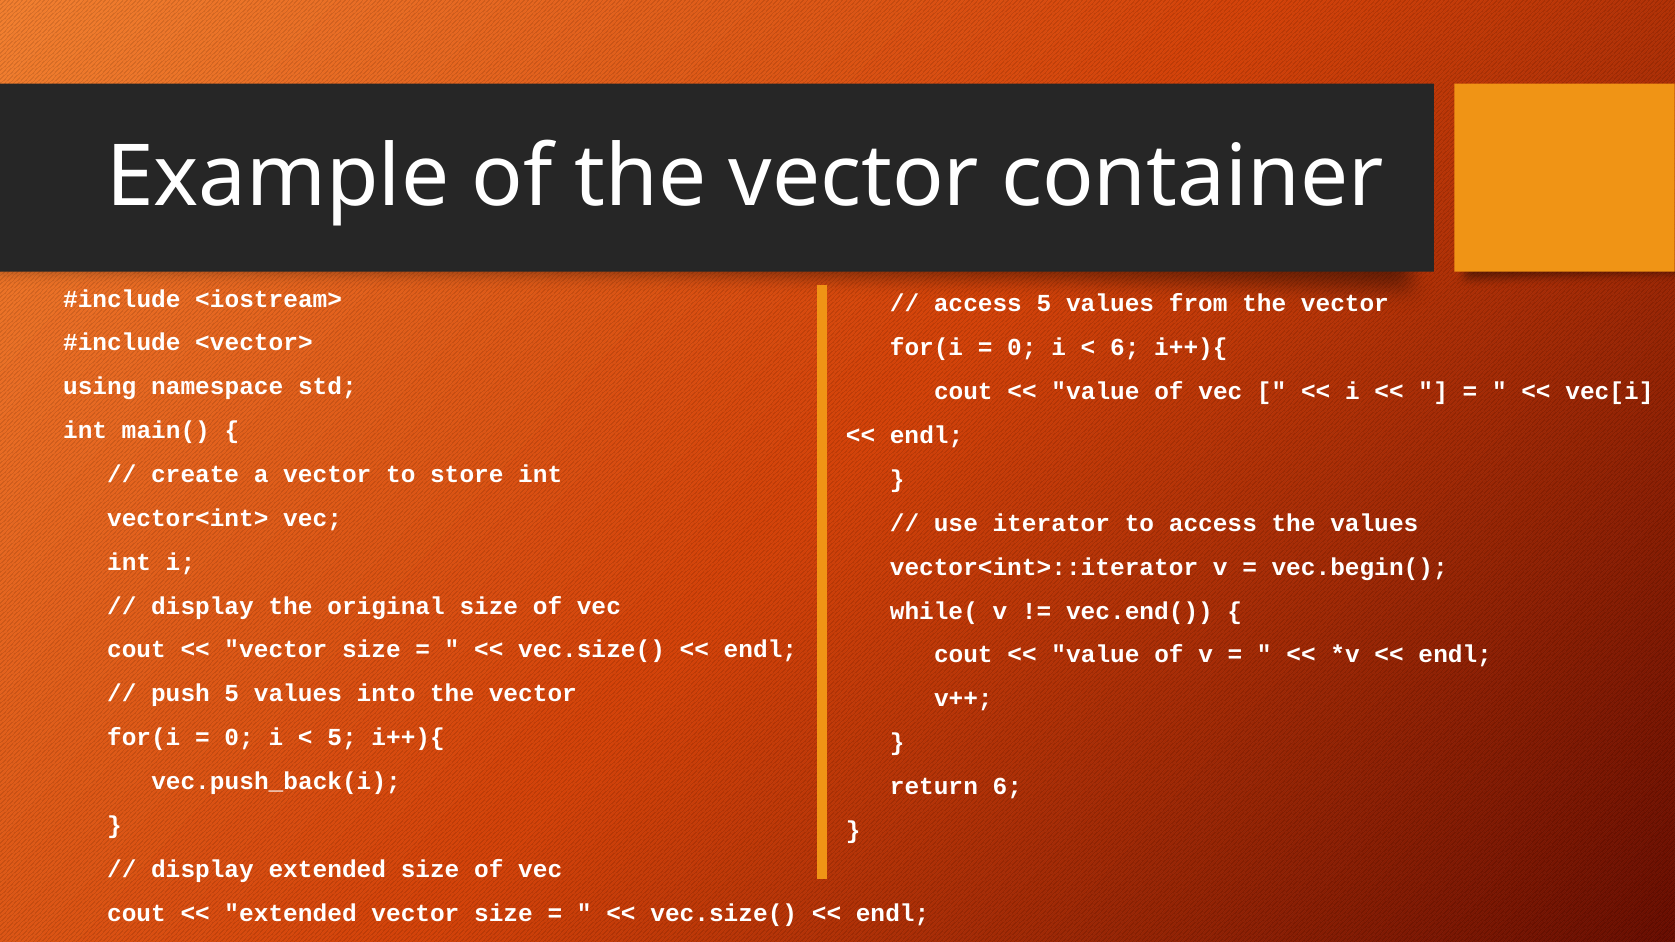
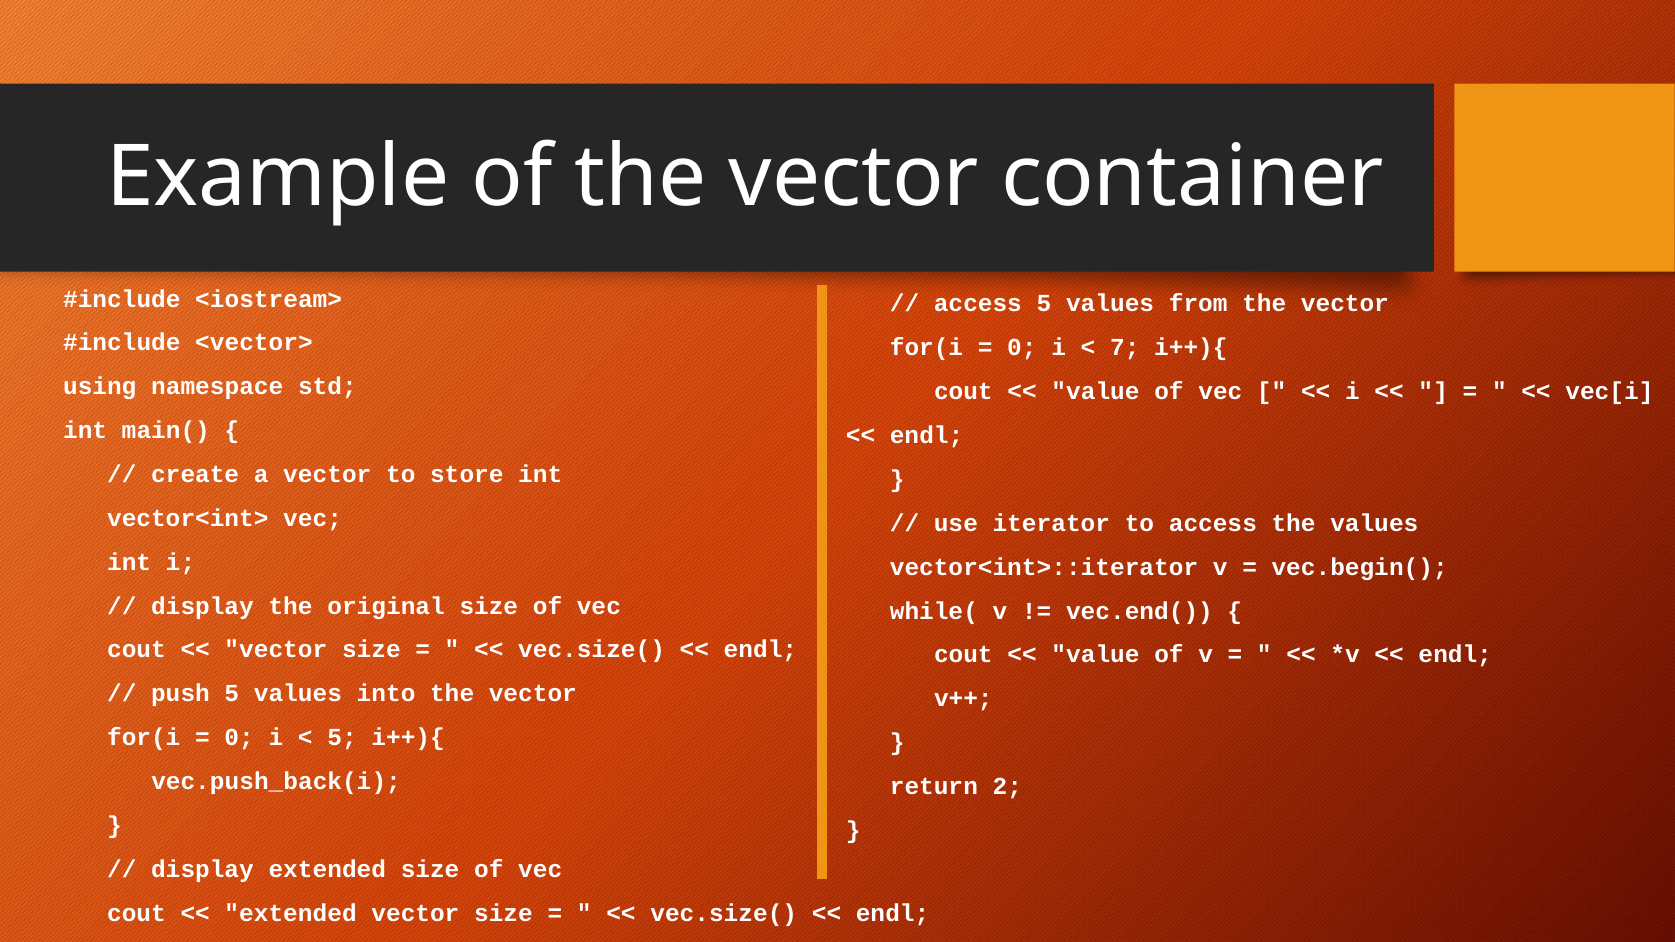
6: 6 -> 7 (1125, 348)
return 6: 6 -> 2 (1007, 787)
